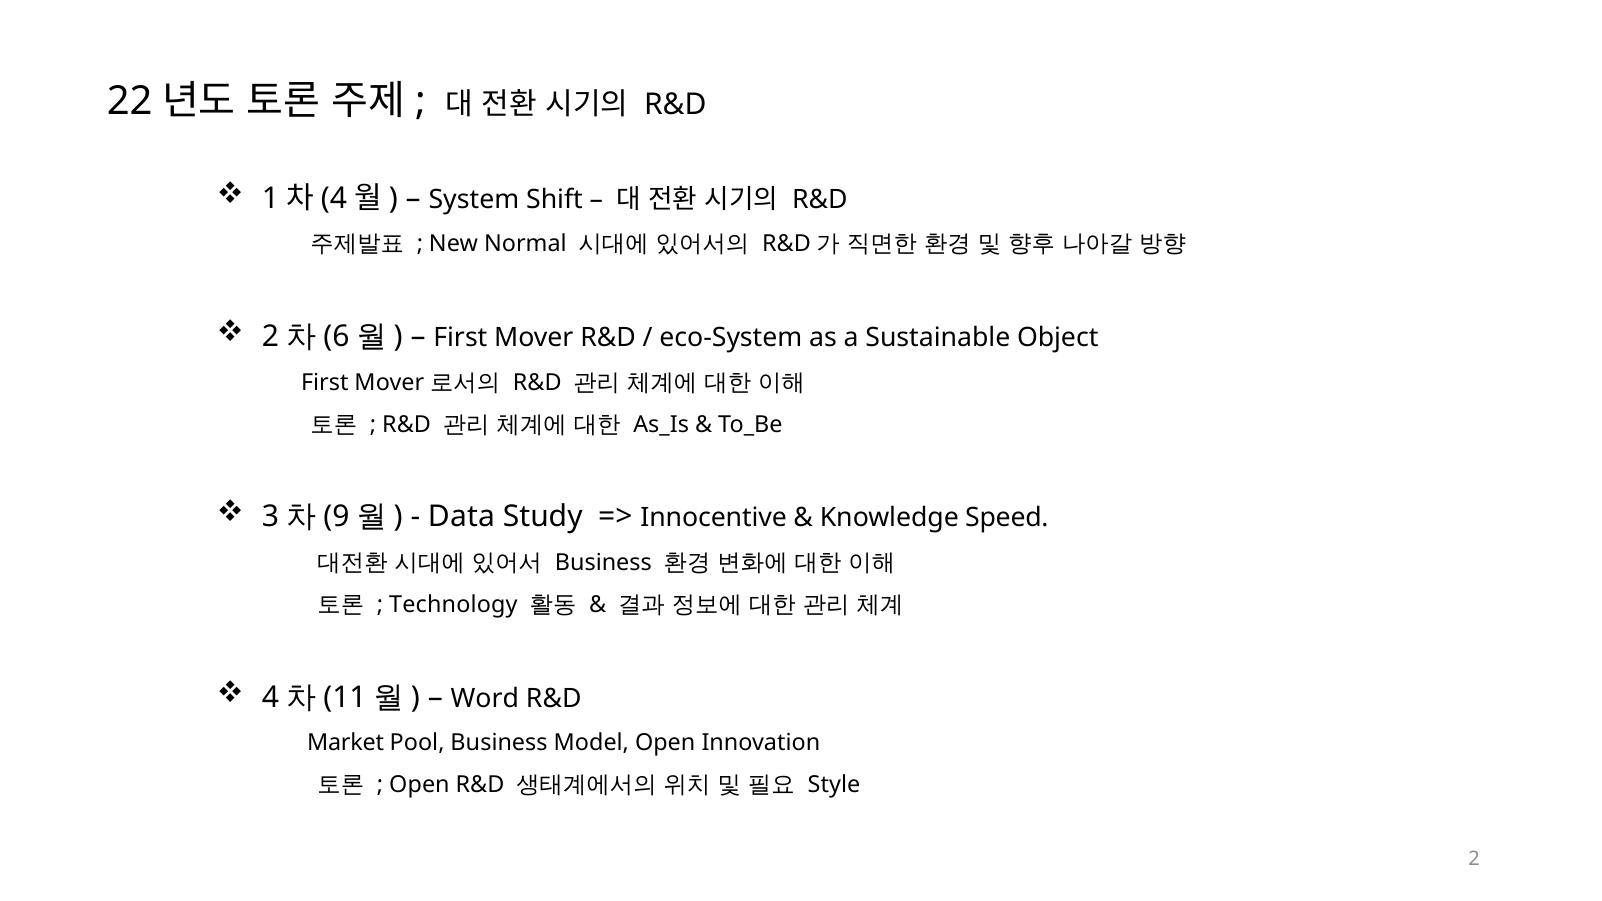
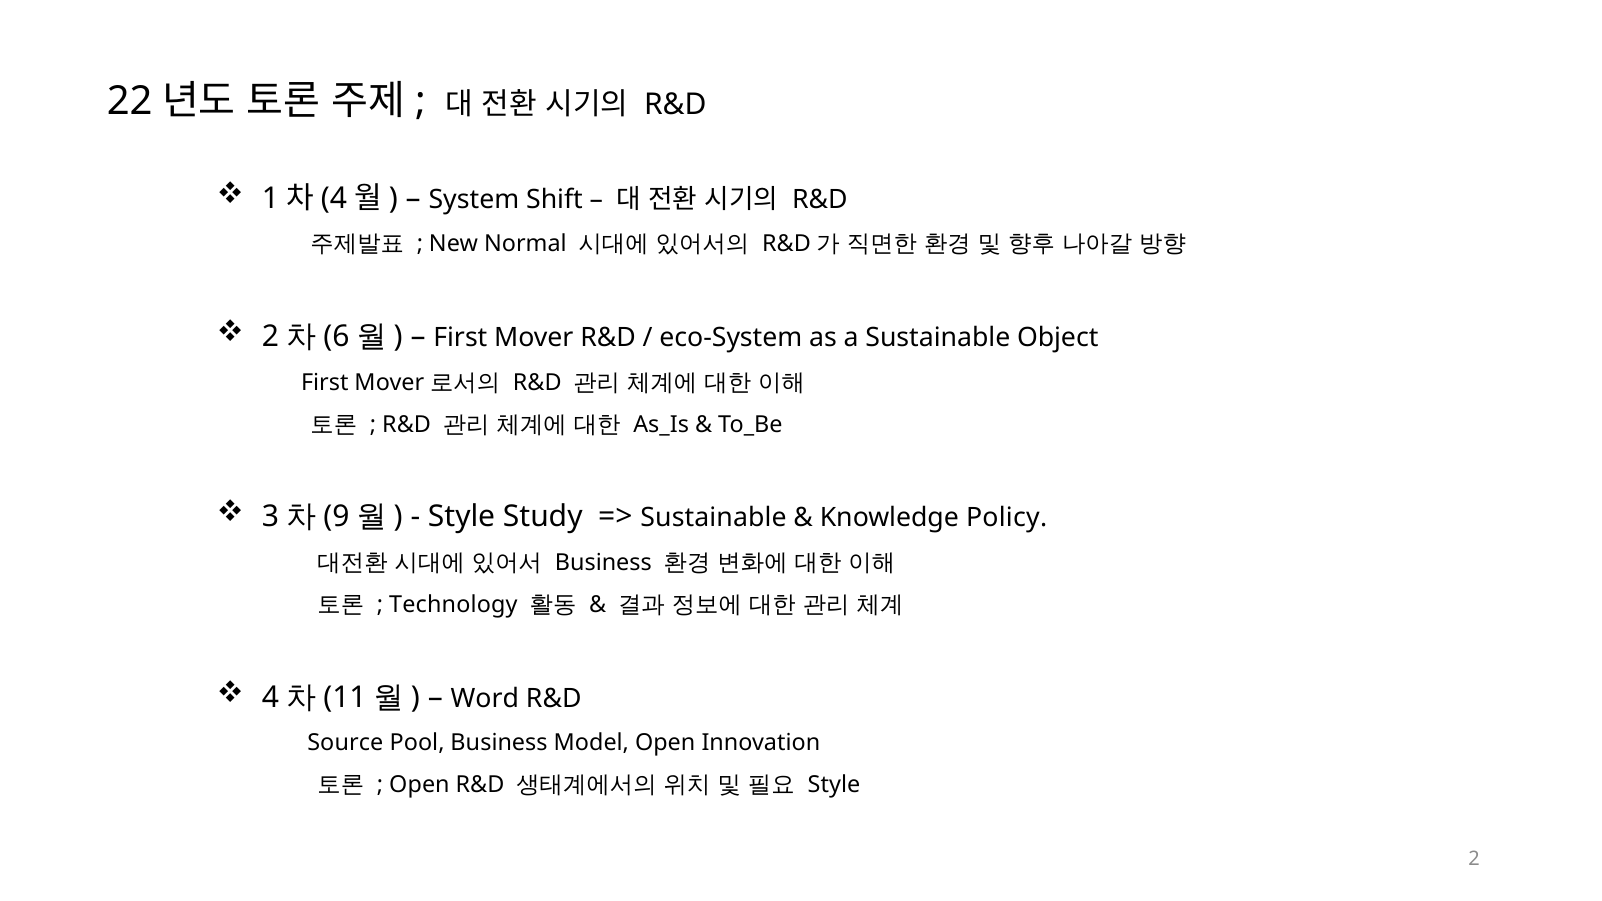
Data: Data -> Style (462, 517)
Innocentive: Innocentive -> Sustainable (714, 518)
Speed: Speed -> Policy (1007, 518)
Market: Market -> Source (345, 743)
